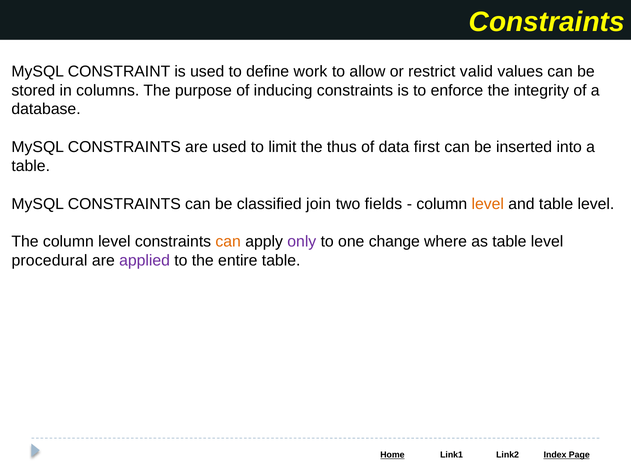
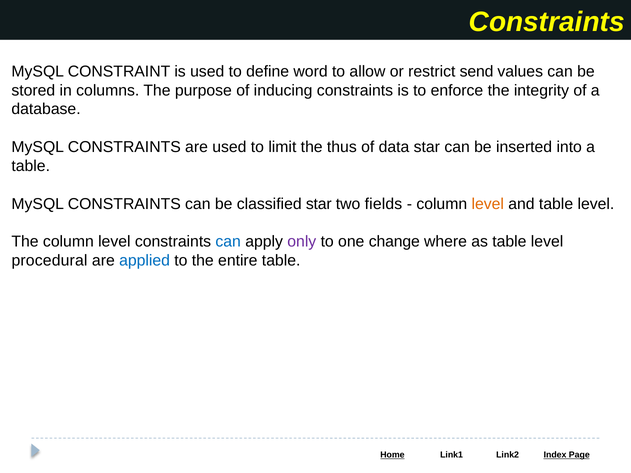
work: work -> word (311, 71)
valid: valid -> send (477, 71)
data first: first -> star (427, 147)
classified join: join -> star (319, 204)
can colour: orange -> blue (228, 242)
applied colour: purple -> blue (145, 261)
